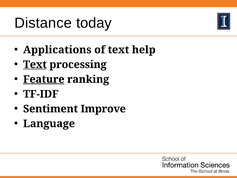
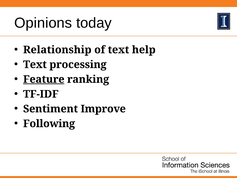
Distance: Distance -> Opinions (43, 23)
Applications: Applications -> Relationship (57, 50)
Text underline: present -> none (35, 64)
Language: Language -> Following (49, 123)
